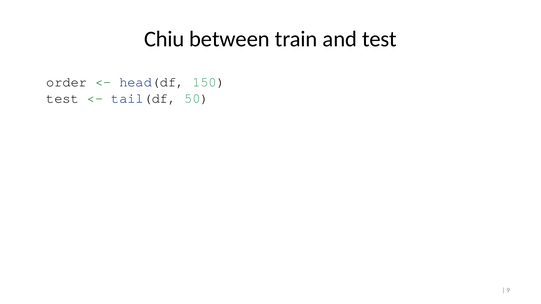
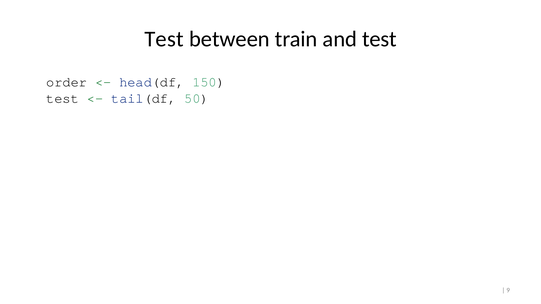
Chiu: Chiu -> Test (164, 39)
